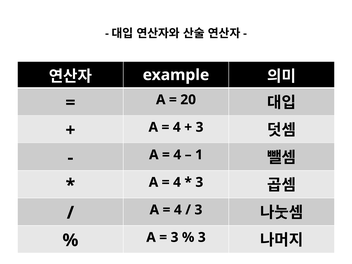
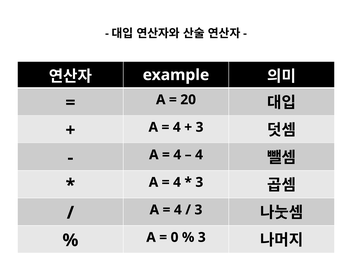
1: 1 -> 4 (199, 155)
3: 3 -> 0 (175, 237)
